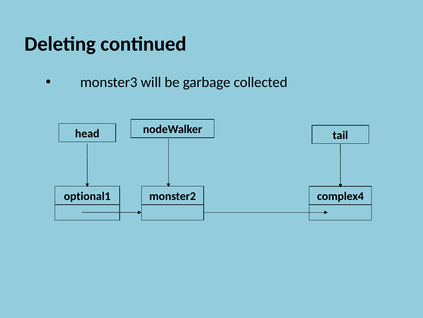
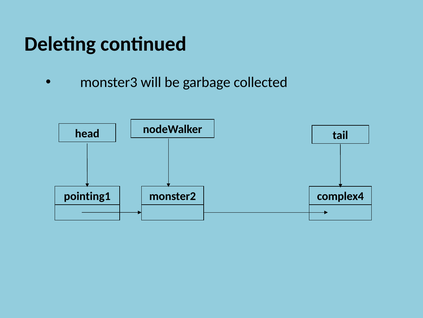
optional1: optional1 -> pointing1 (87, 196)
